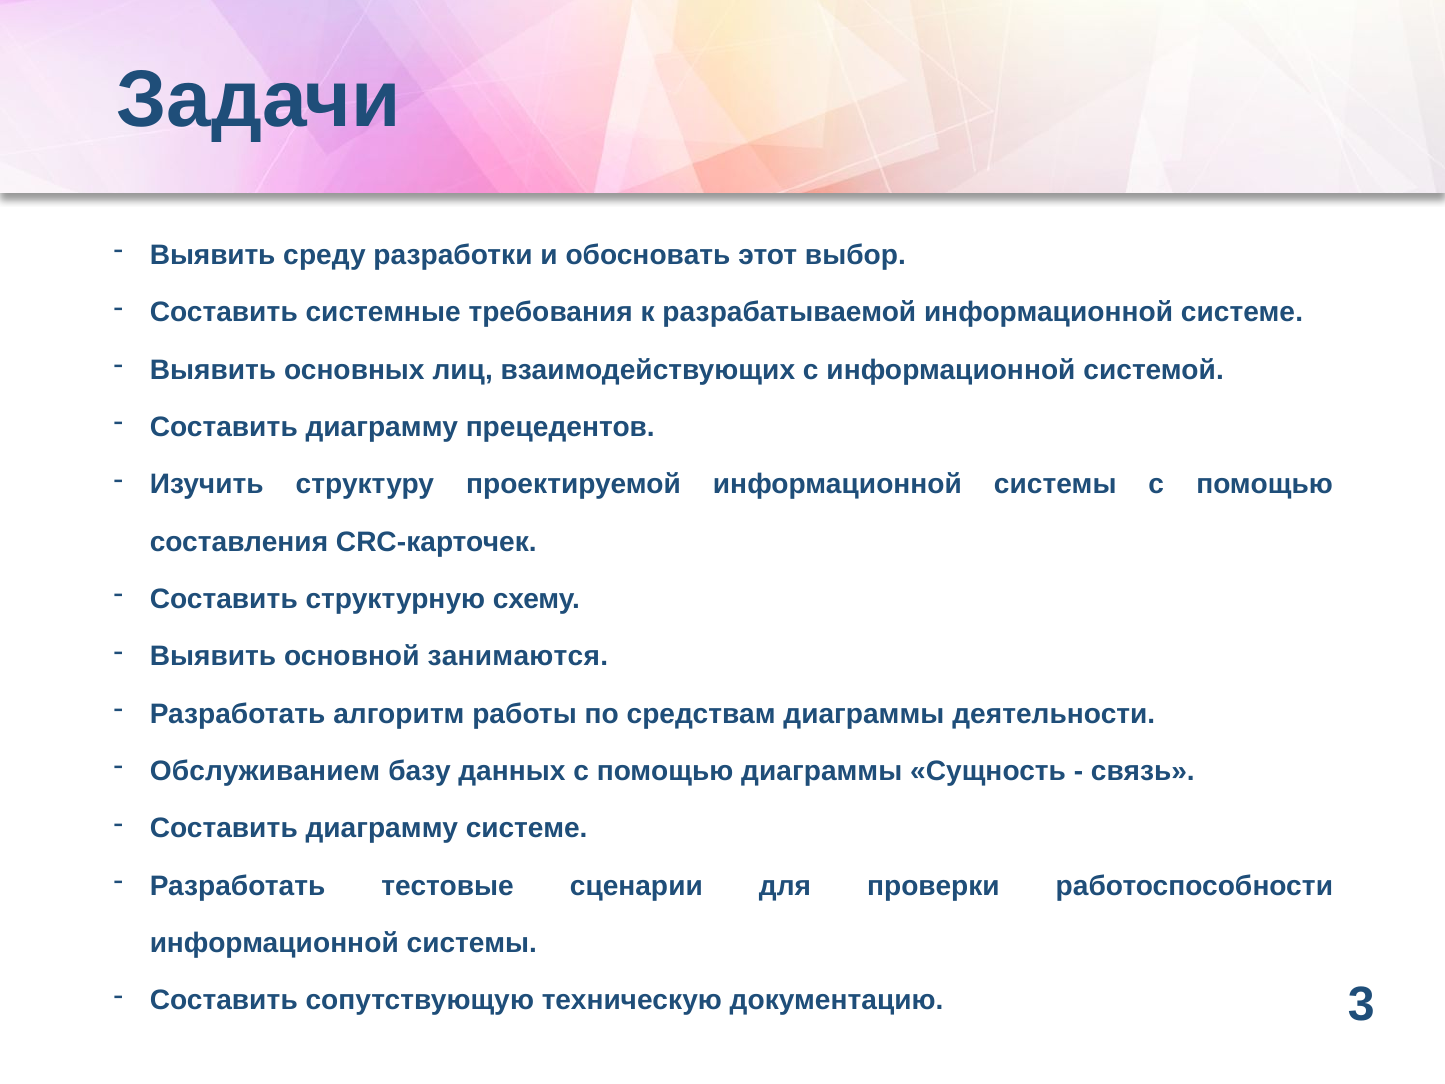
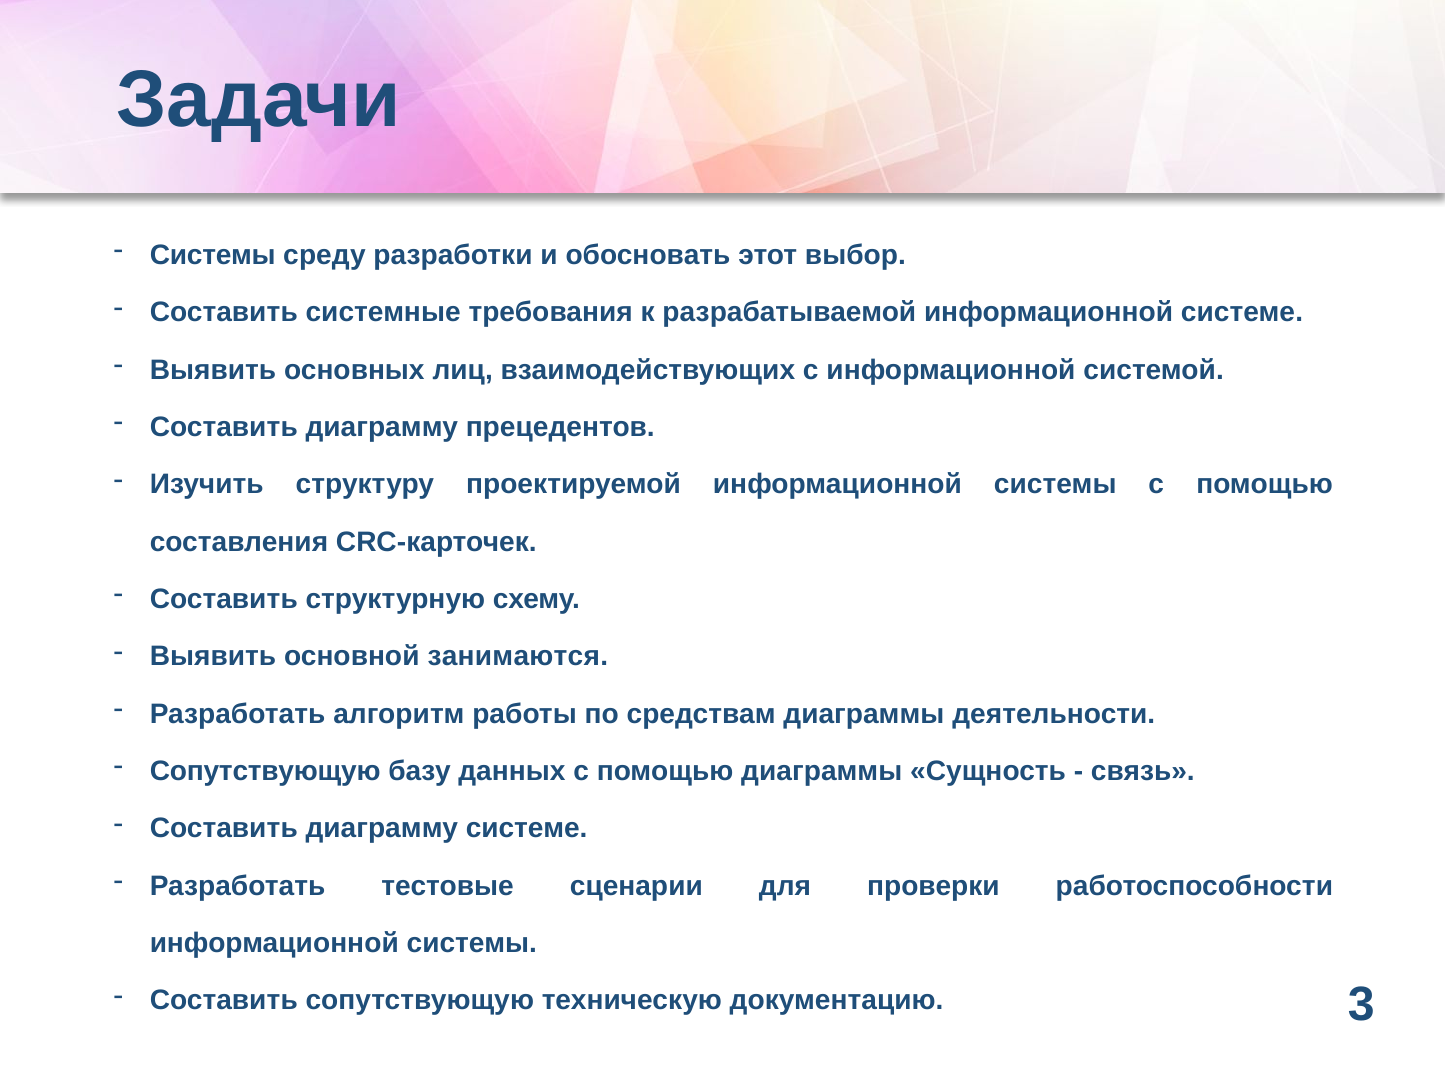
Выявить: Выявить -> Системы (213, 255)
Обслуживанием: Обслуживанием -> Сопутствующую (265, 771)
